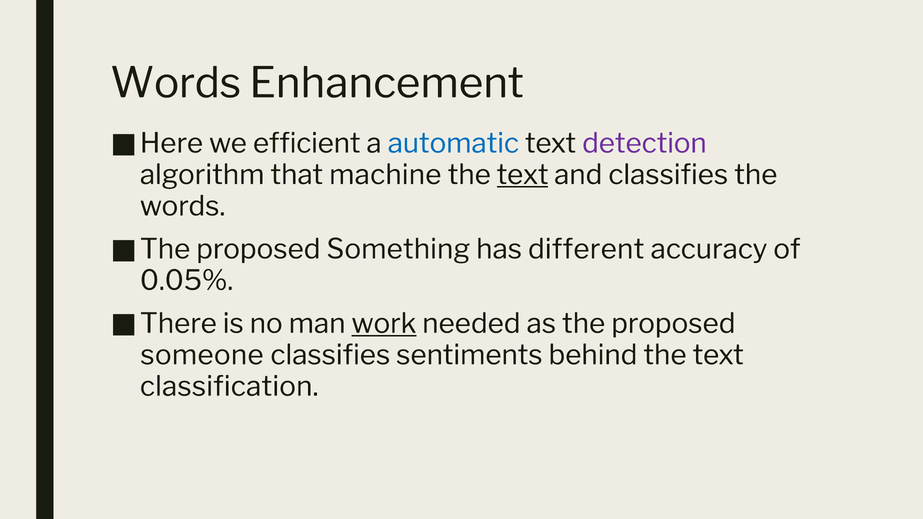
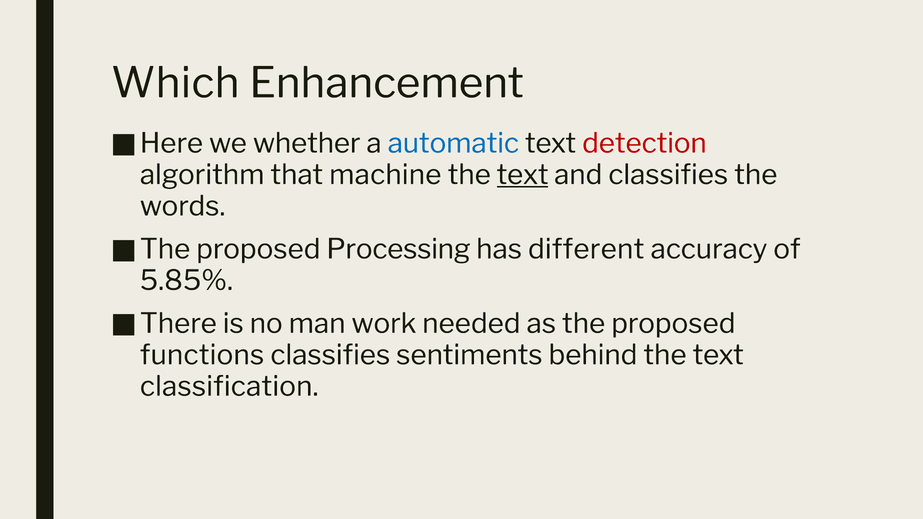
Words: Words -> Which (175, 83)
efficient: efficient -> whether (307, 143)
detection colour: purple -> red (644, 143)
Something: Something -> Processing (398, 249)
0.05%: 0.05% -> 5.85% (186, 281)
work underline: present -> none (384, 324)
someone: someone -> functions (202, 355)
